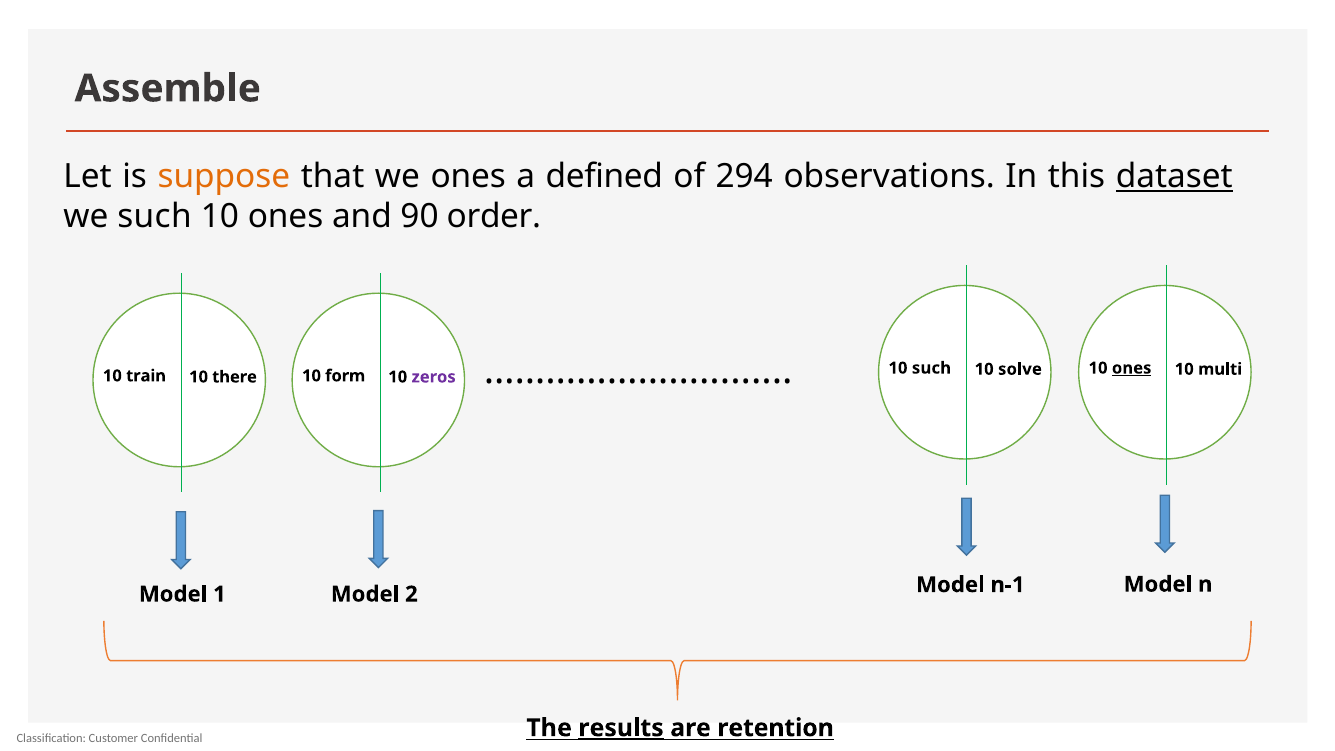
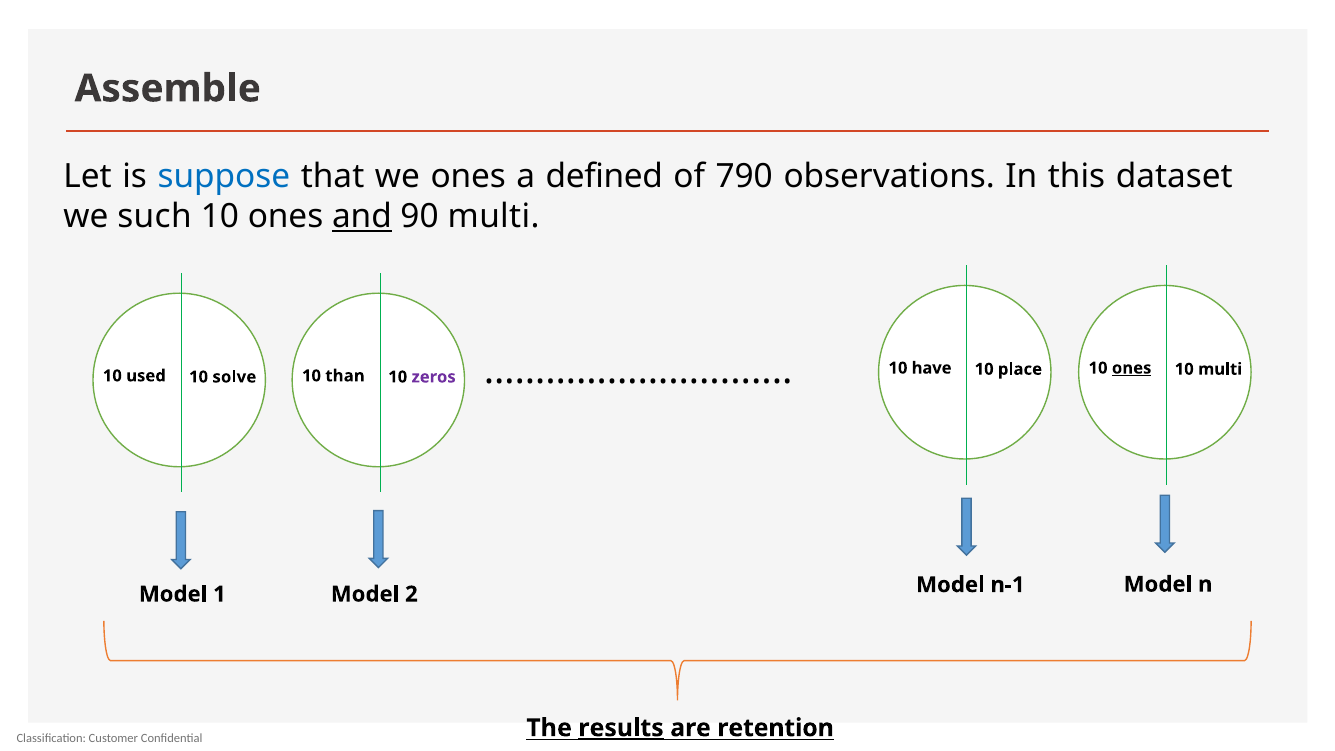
suppose colour: orange -> blue (224, 177)
294: 294 -> 790 (744, 177)
dataset underline: present -> none (1174, 177)
and underline: none -> present (362, 217)
90 order: order -> multi (494, 217)
10 such: such -> have (932, 368)
solve: solve -> place (1020, 369)
train: train -> used (146, 376)
there: there -> solve (234, 377)
form: form -> than (345, 376)
